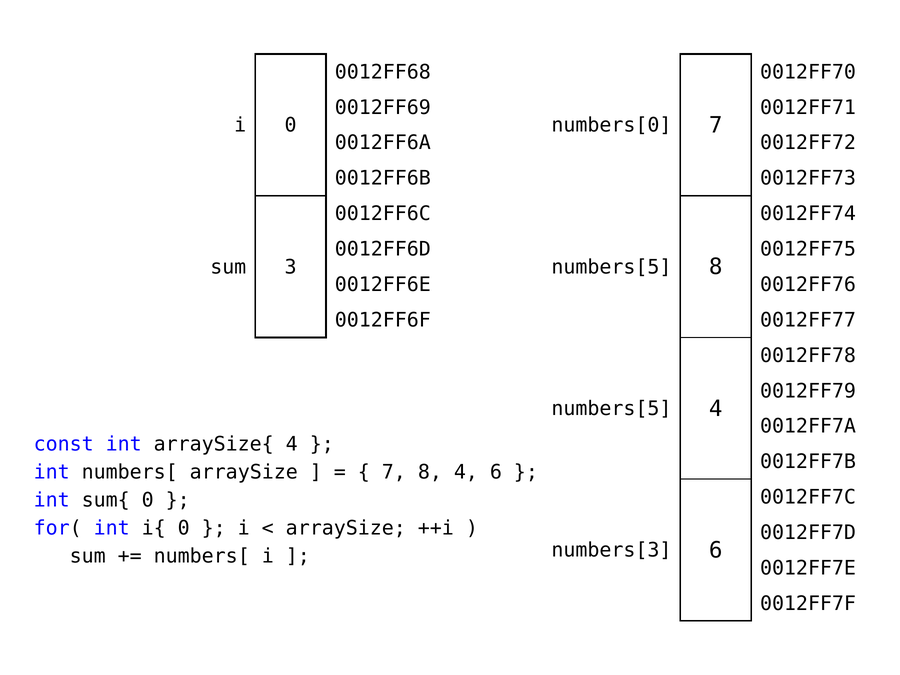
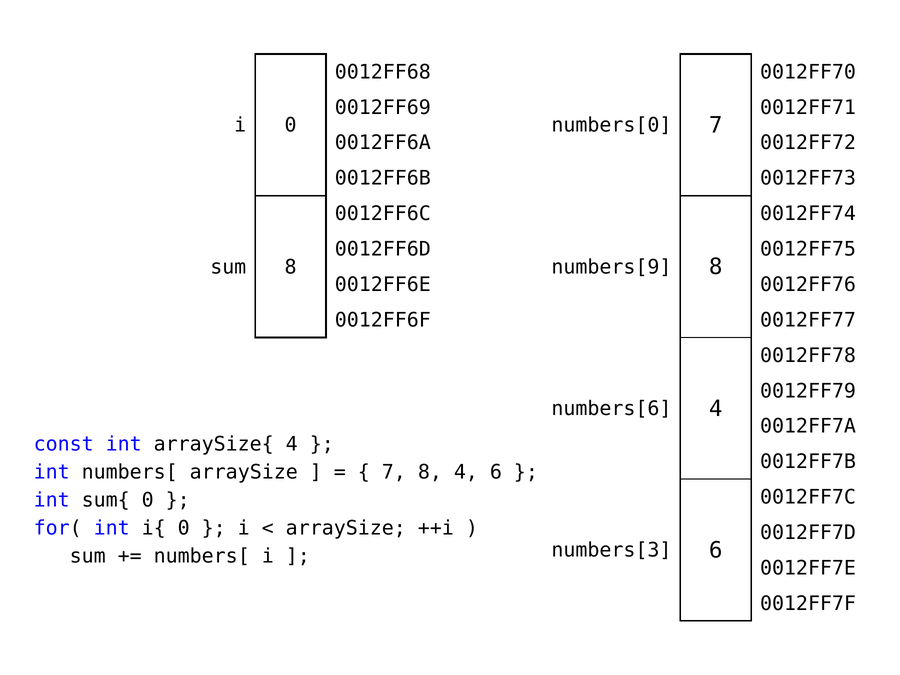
sum 3: 3 -> 8 (291, 267)
numbers[5: numbers[5 -> numbers[9 (611, 267)
numbers[5: numbers[5 -> numbers[6 (611, 409)
